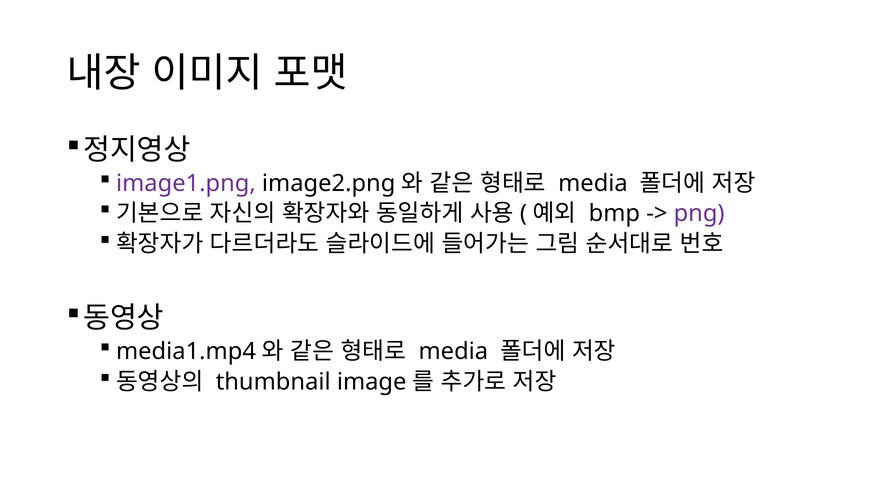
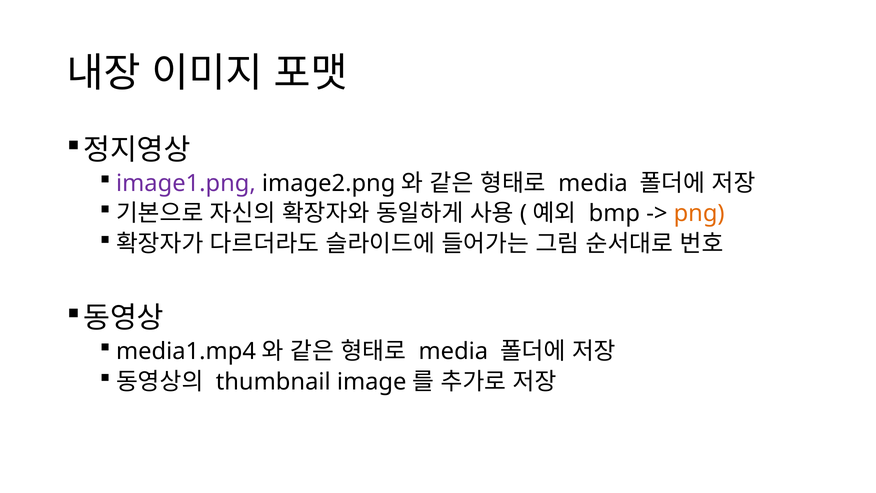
png colour: purple -> orange (699, 214)
